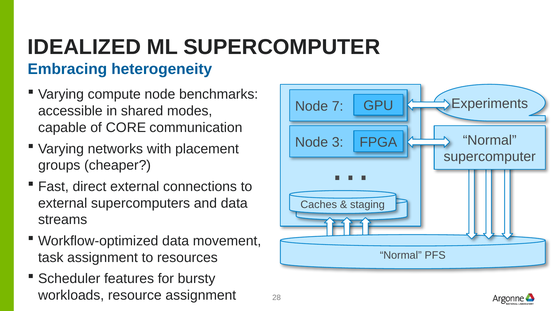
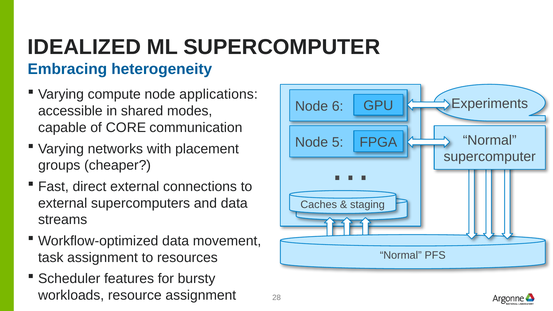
benchmarks: benchmarks -> applications (219, 94)
7: 7 -> 6 (338, 106)
3: 3 -> 5 (338, 142)
